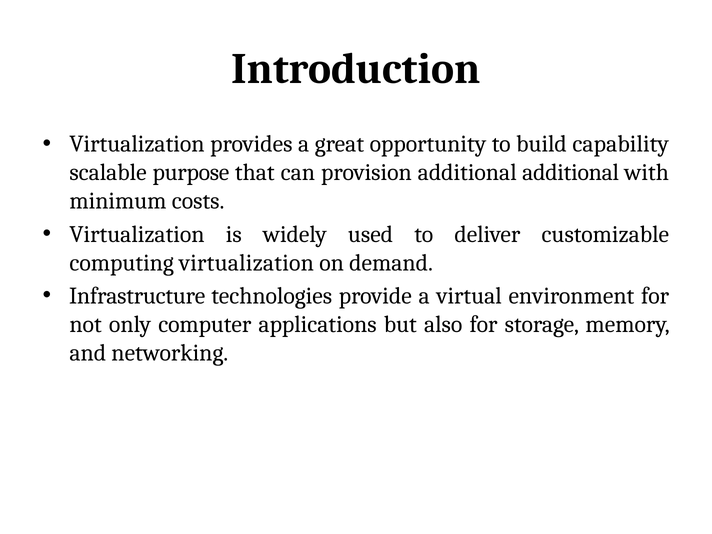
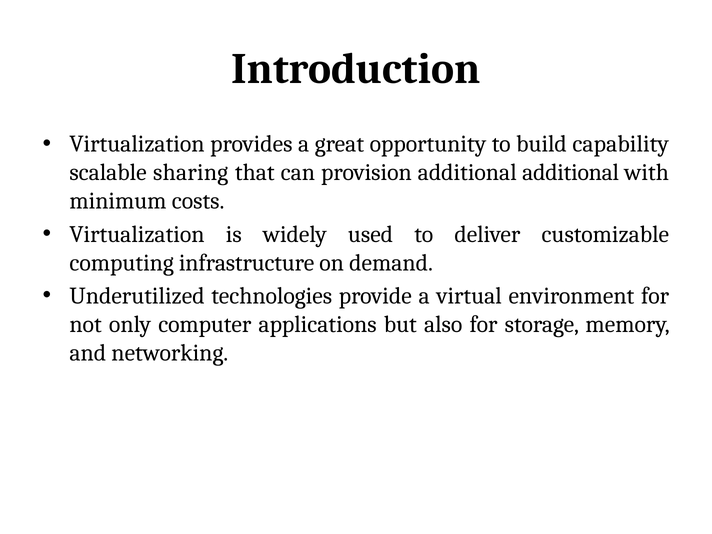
purpose: purpose -> sharing (191, 173)
computing virtualization: virtualization -> infrastructure (247, 263)
Infrastructure: Infrastructure -> Underutilized (137, 296)
